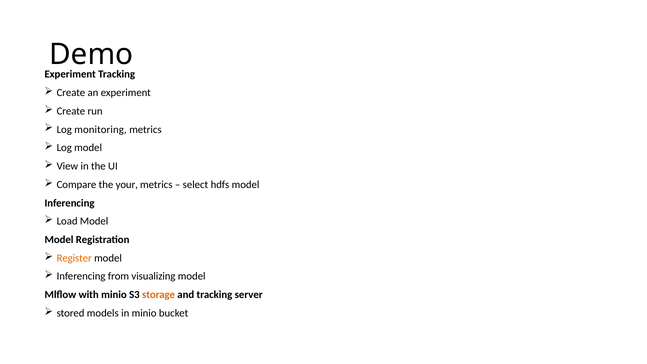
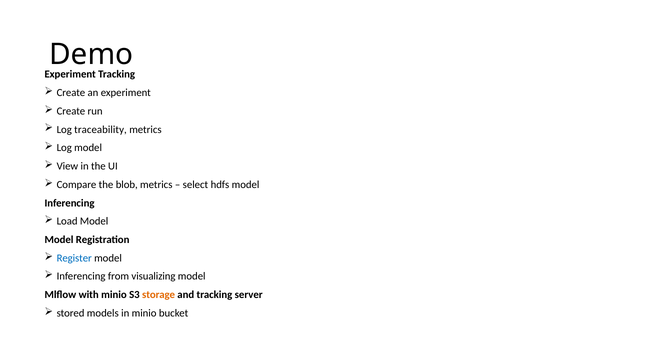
monitoring: monitoring -> traceability (101, 130)
your: your -> blob (127, 185)
Register colour: orange -> blue (74, 258)
